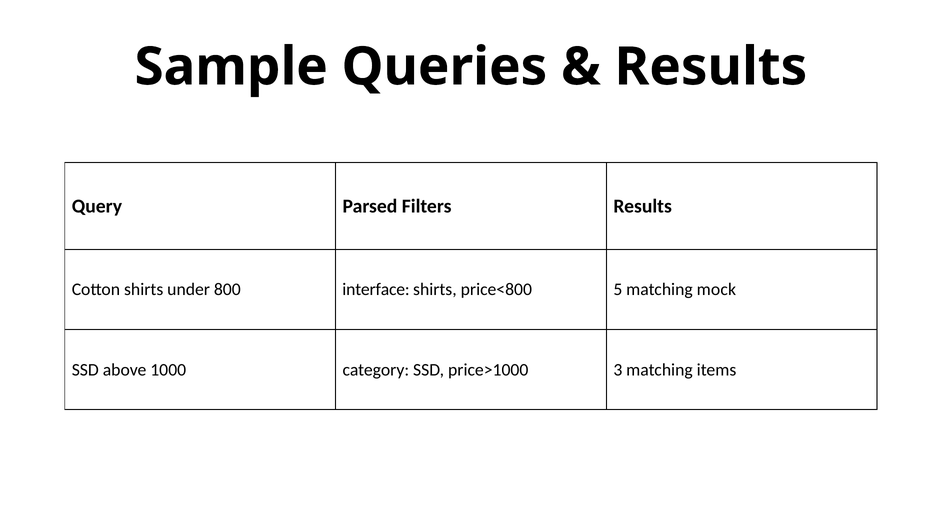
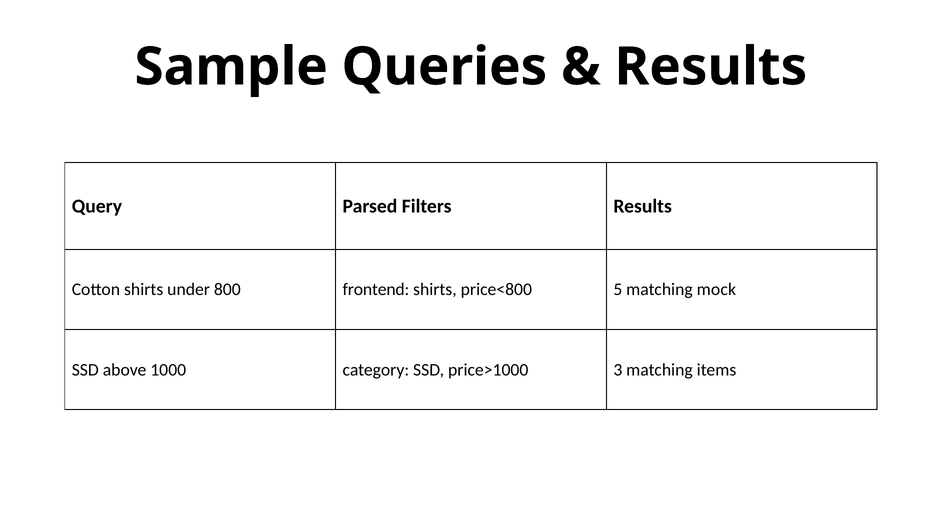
interface: interface -> frontend (376, 290)
